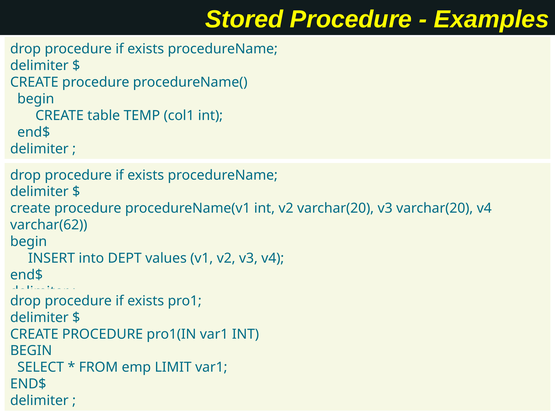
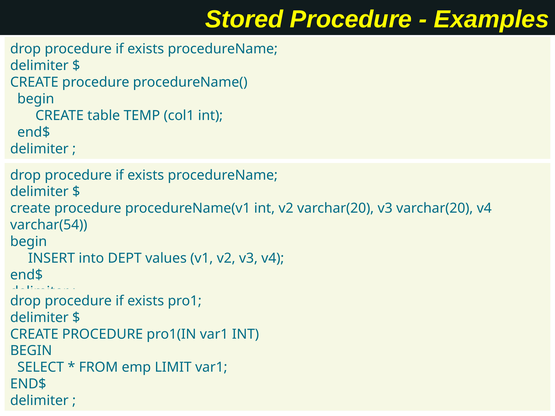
varchar(62: varchar(62 -> varchar(54 (49, 225)
